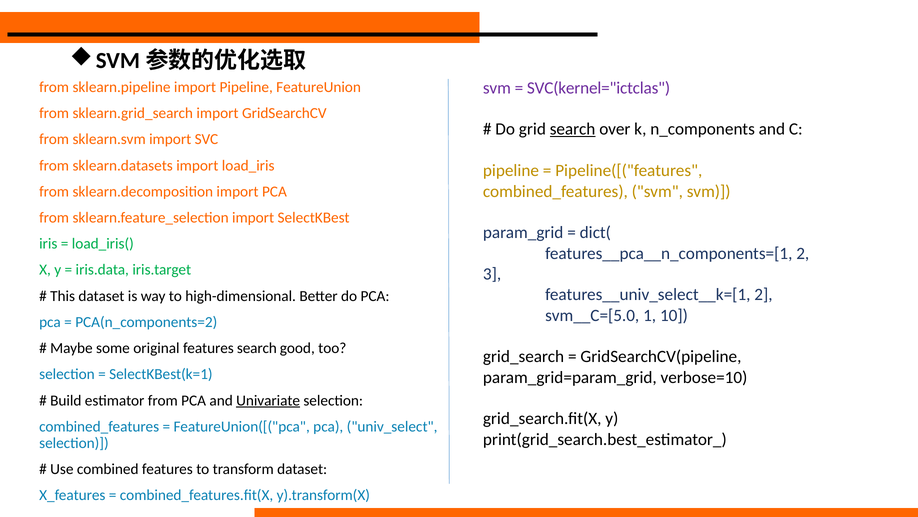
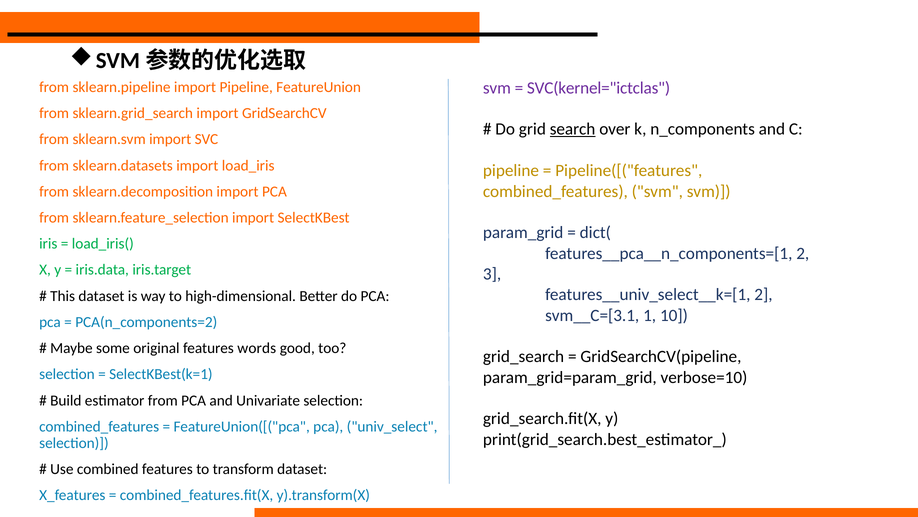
svm__C=[5.0: svm__C=[5.0 -> svm__C=[3.1 (592, 315)
features search: search -> words (257, 348)
Univariate underline: present -> none (268, 400)
